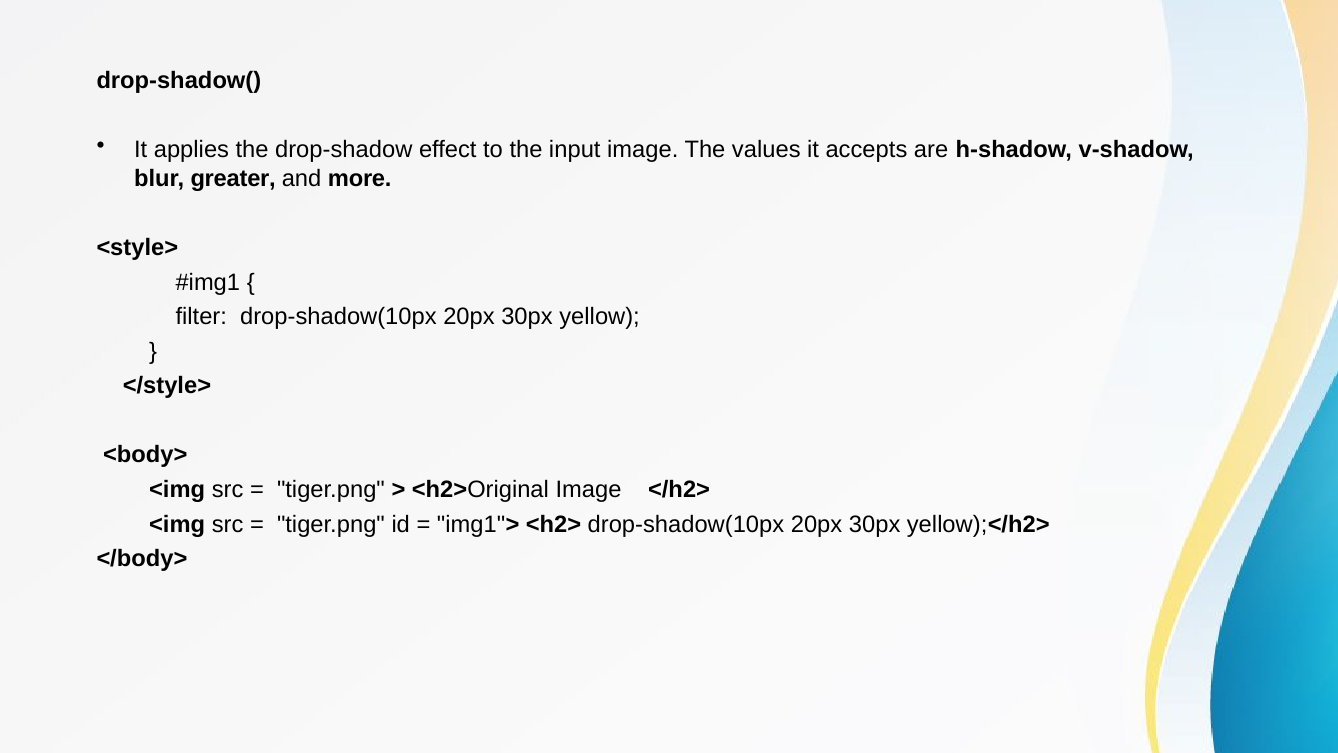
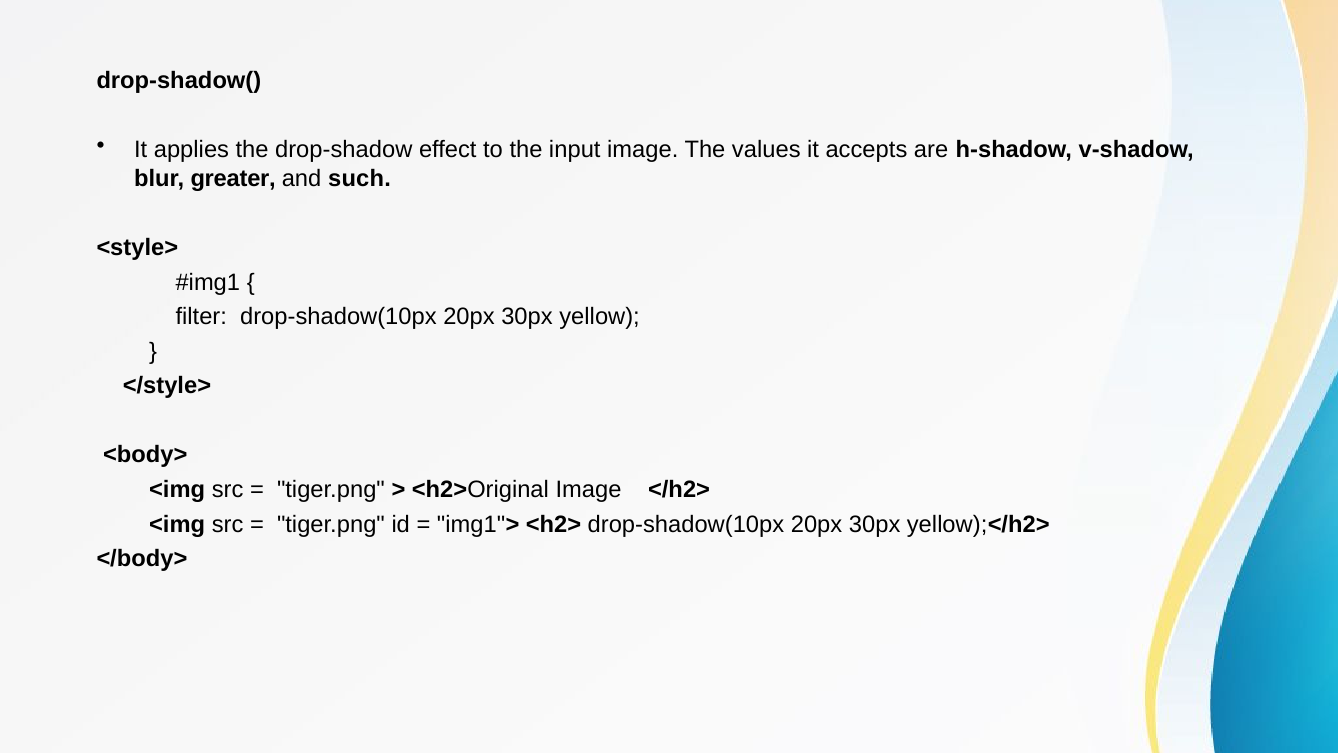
more: more -> such (359, 178)
